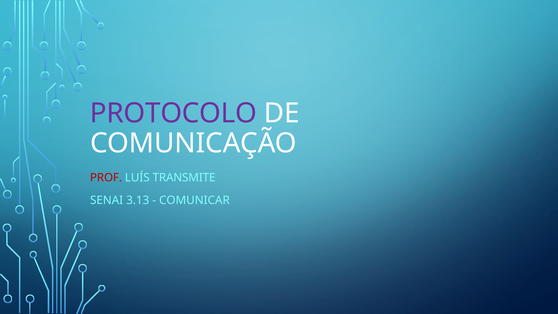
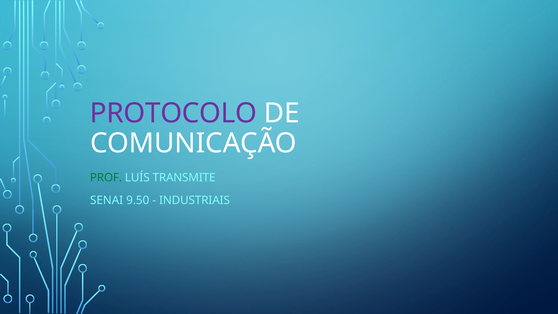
PROF colour: red -> green (106, 178)
3.13: 3.13 -> 9.50 (138, 200)
COMUNICAR: COMUNICAR -> INDUSTRIAIS (194, 200)
